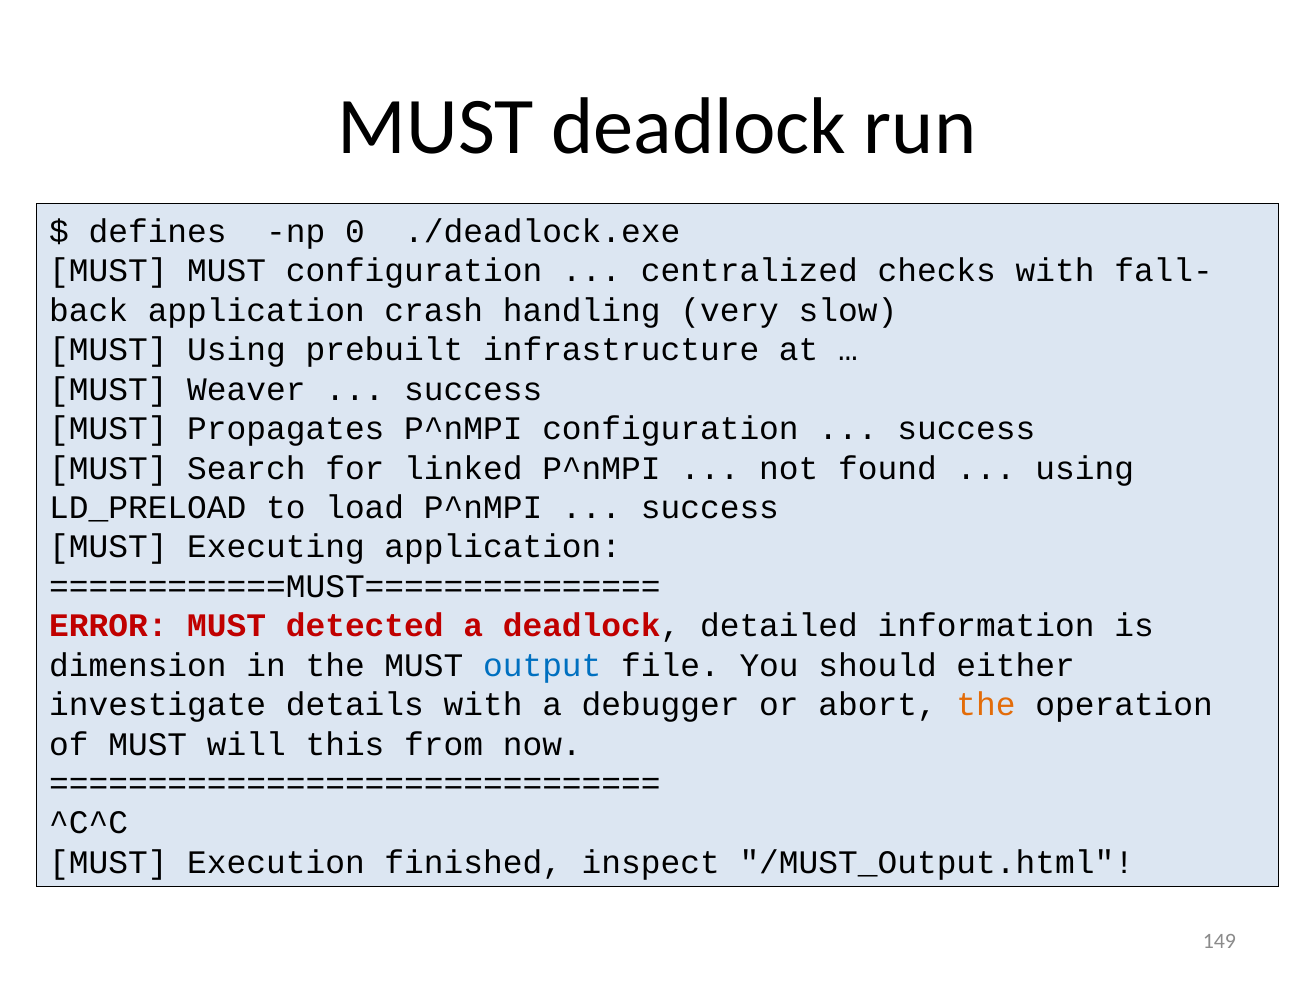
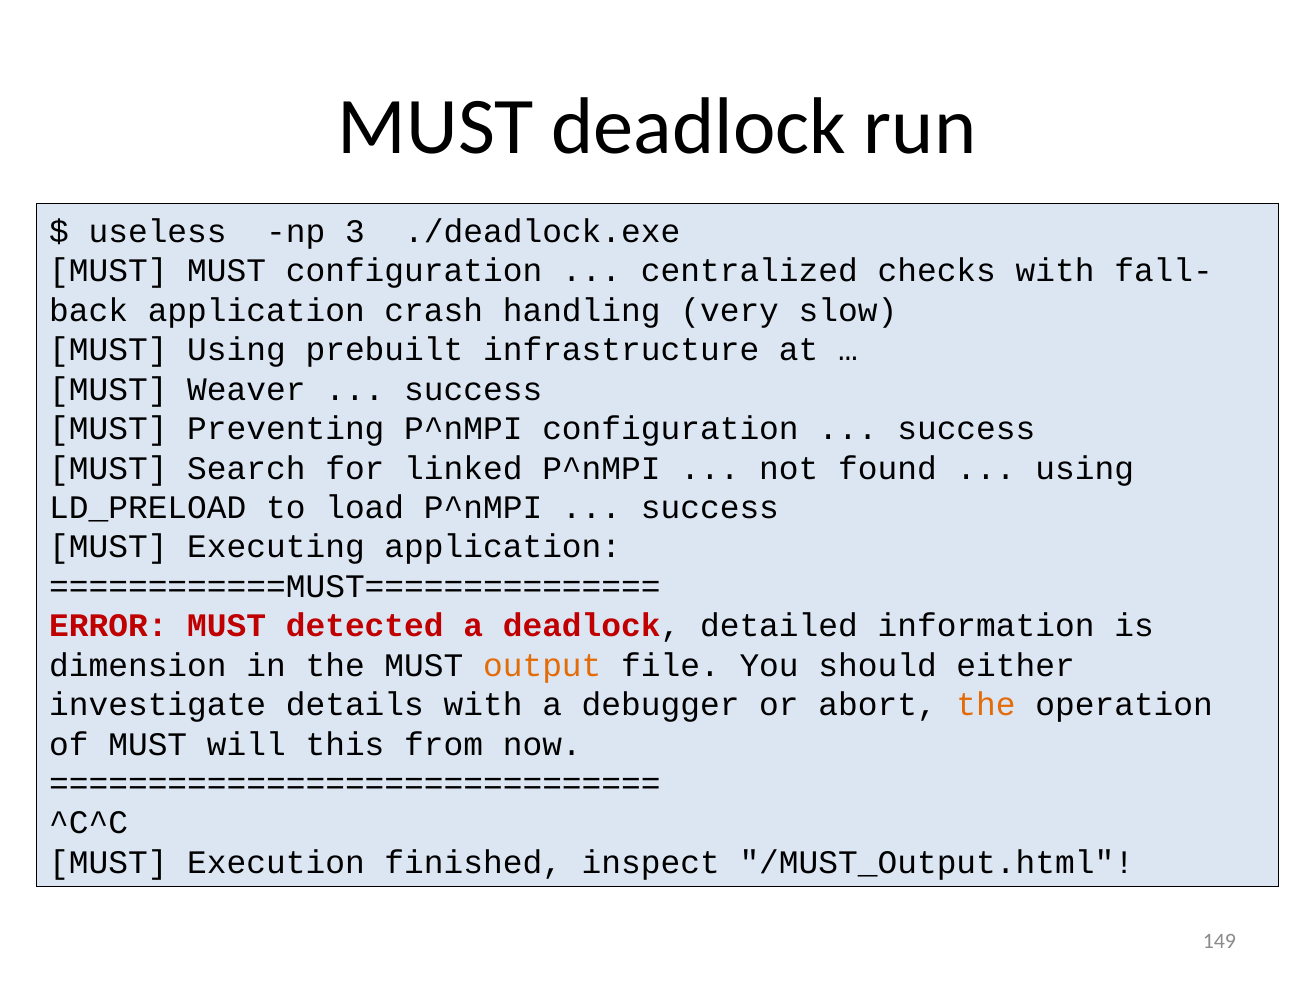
defines: defines -> useless (158, 232)
0: 0 -> 3 (355, 232)
Propagates: Propagates -> Preventing (286, 429)
output colour: blue -> orange (542, 666)
